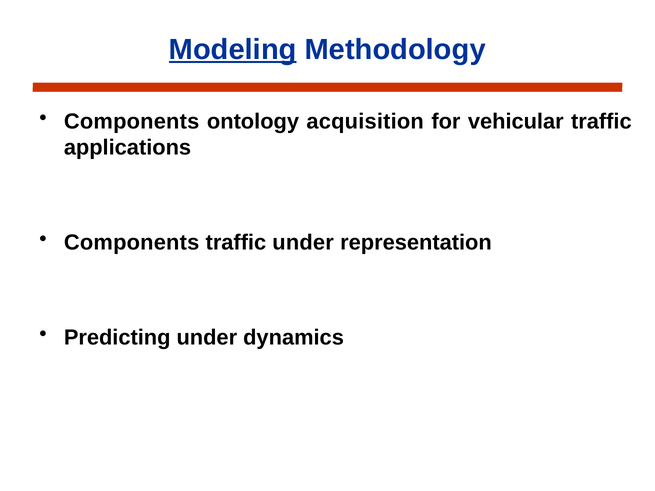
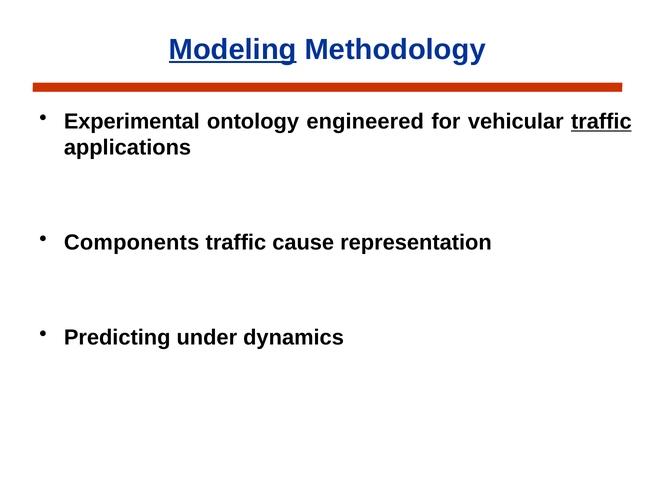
Components: Components -> Experimental (132, 122)
acquisition: acquisition -> engineered (365, 122)
traffic underline: none -> present (601, 122)
traffic under: under -> cause (303, 243)
